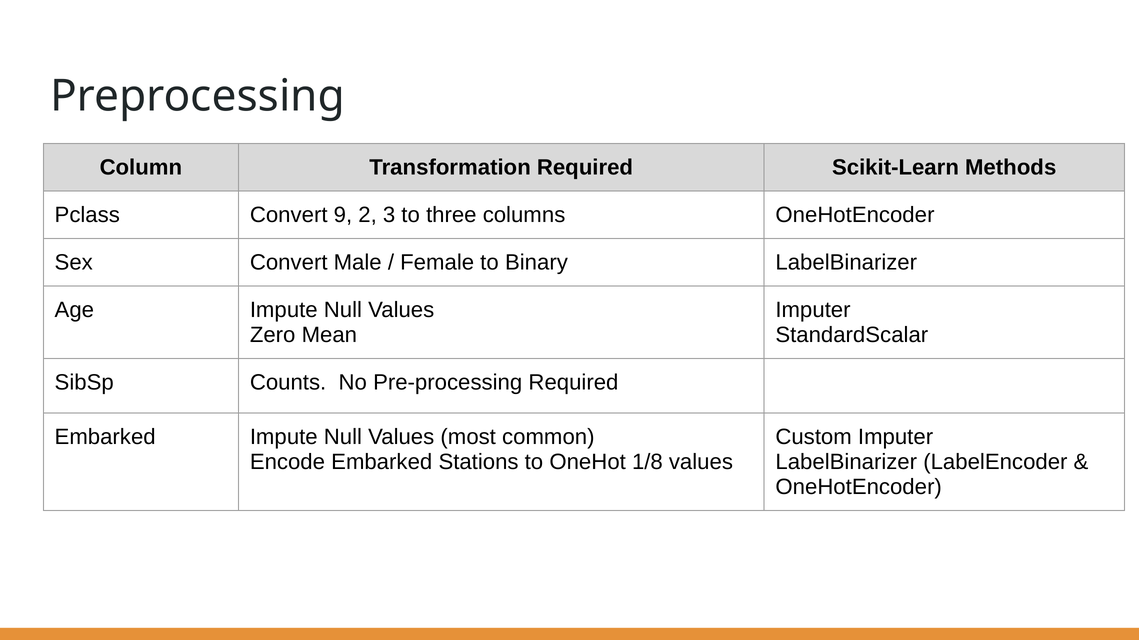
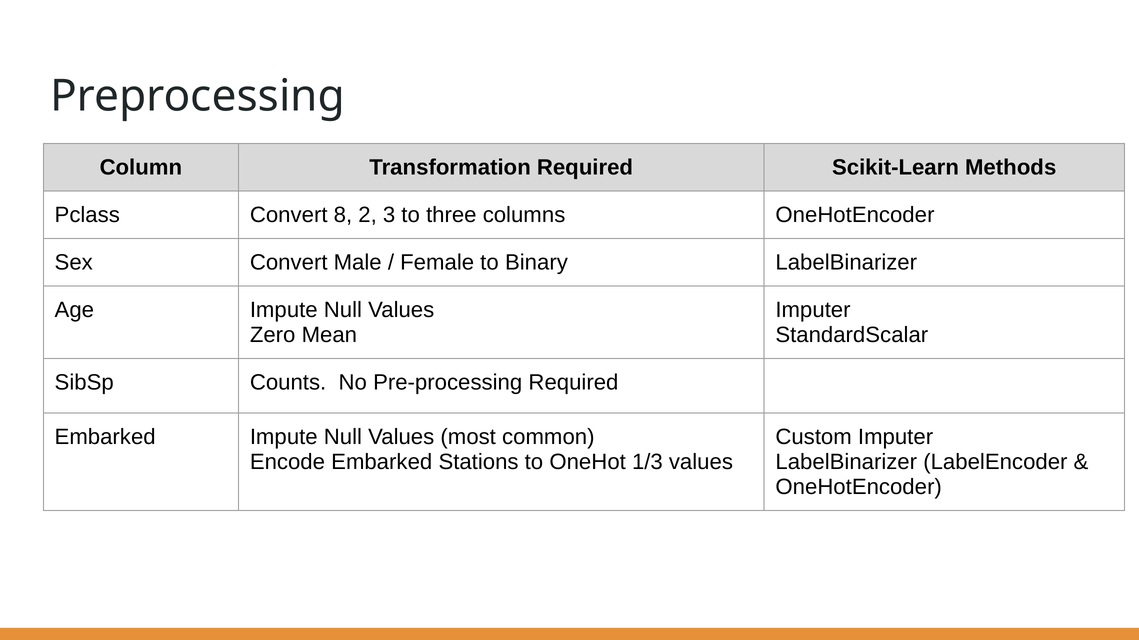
9: 9 -> 8 (343, 215)
1/8: 1/8 -> 1/3 (647, 463)
